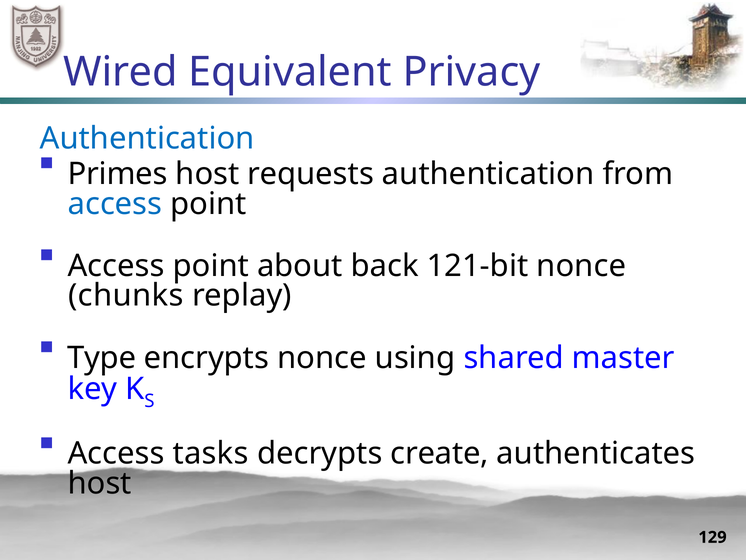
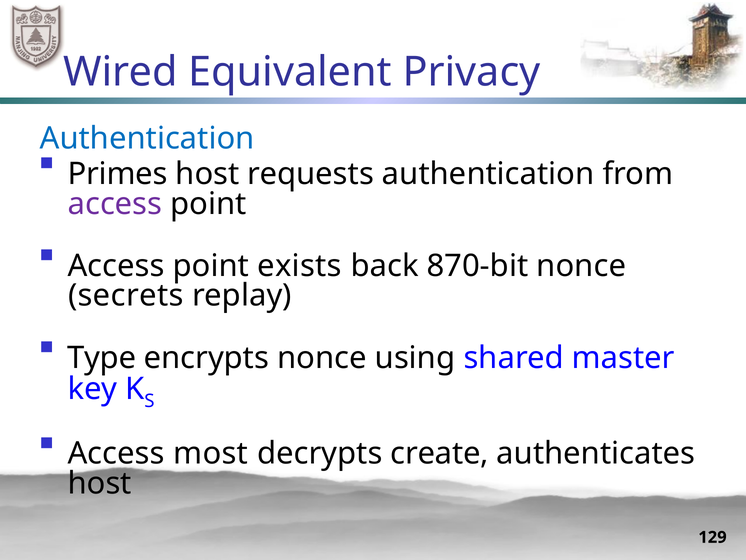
access colour: blue -> purple (115, 204)
about: about -> exists (300, 266)
121-bit: 121-bit -> 870-bit (477, 266)
chunks: chunks -> secrets (126, 295)
tasks: tasks -> most (211, 453)
